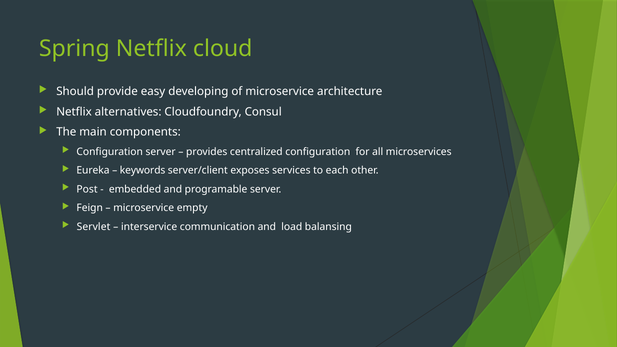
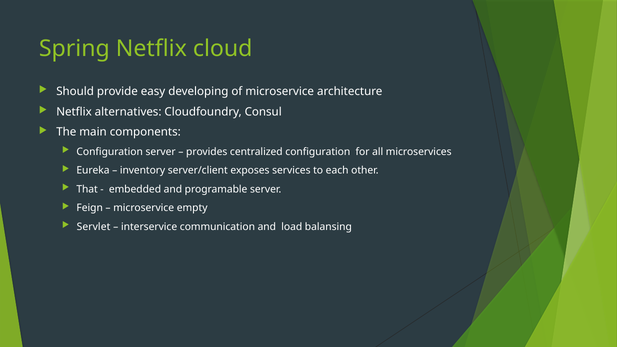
keywords: keywords -> inventory (143, 170)
Post: Post -> That (87, 189)
